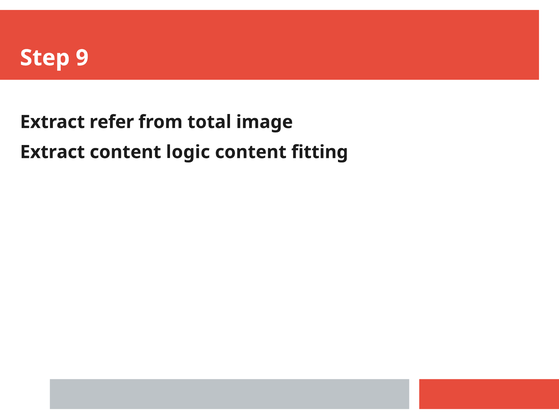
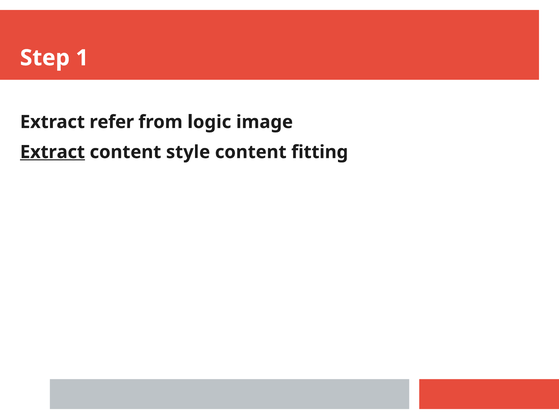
9: 9 -> 1 (82, 58)
total: total -> logic (209, 122)
Extract underline: none -> present (52, 152)
logic: logic -> style (188, 152)
